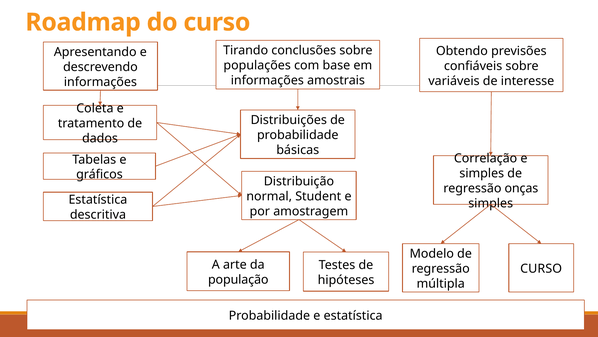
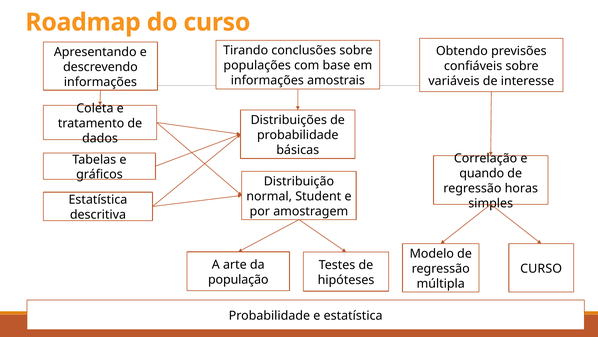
simples: simples -> quando (482, 173)
onças: onças -> horas (521, 188)
